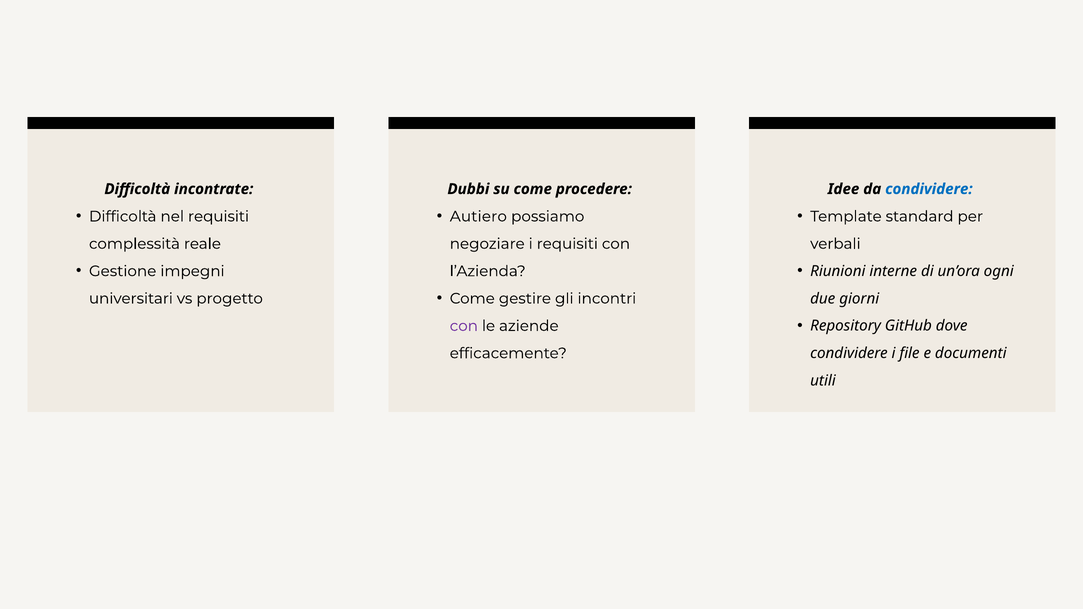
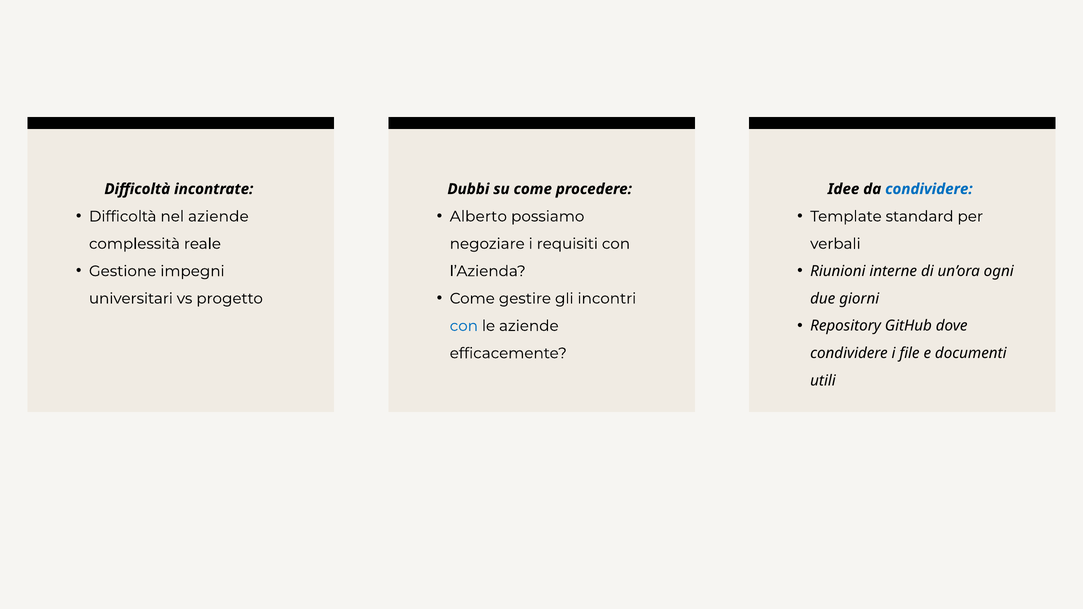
nel requisiti: requisiti -> aziende (218, 216)
Autiero: Autiero -> Alberto (478, 216)
con colour: purple -> blue (464, 326)
